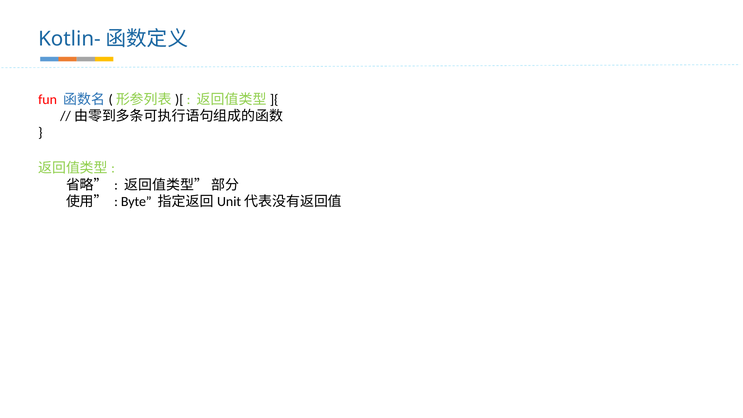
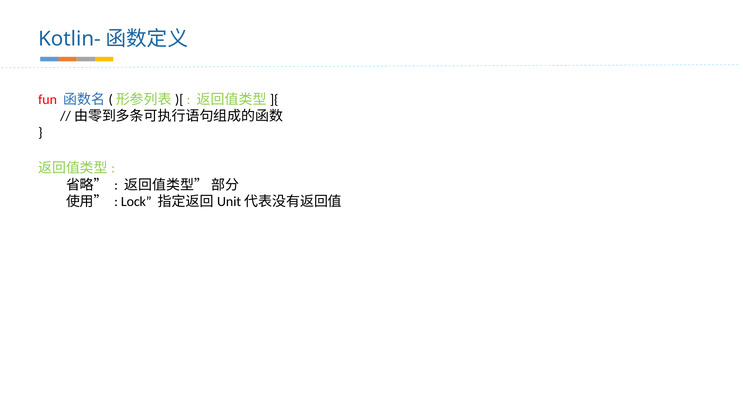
Byte: Byte -> Lock (136, 202)
